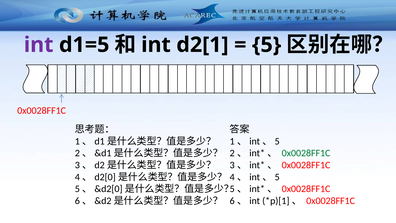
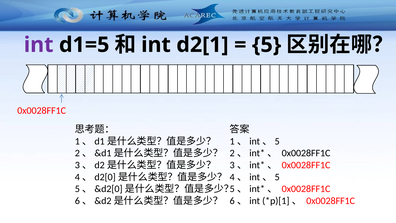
0x0028FF1C colour: green -> black (306, 153)
